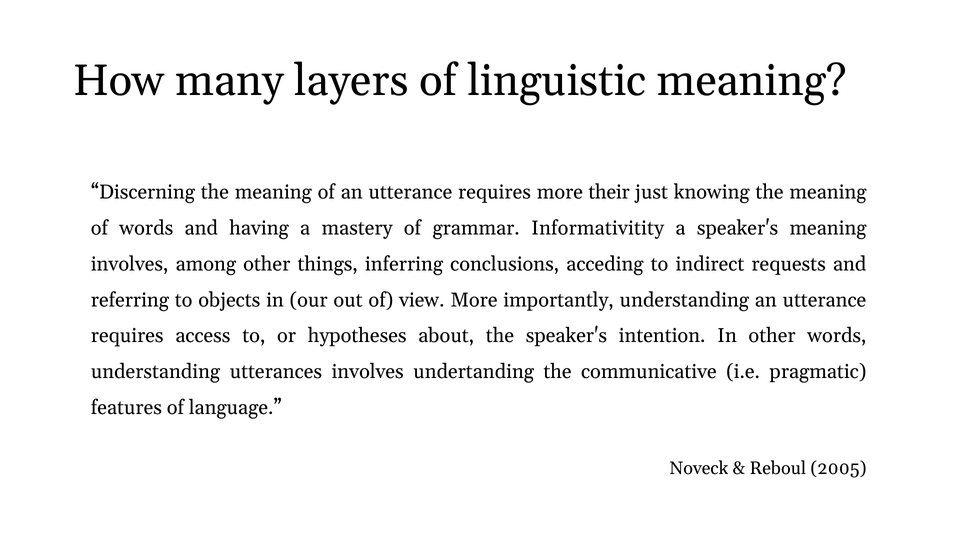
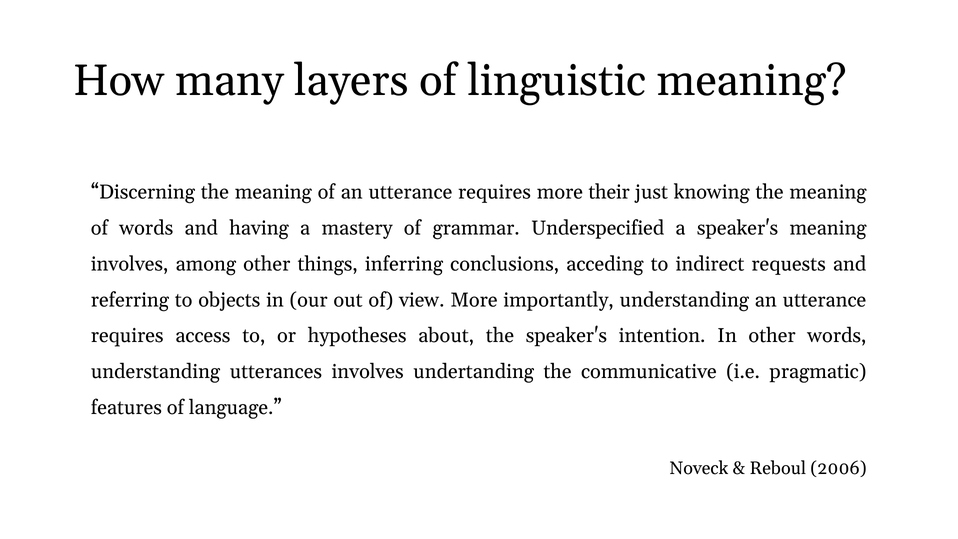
Informativitity: Informativitity -> Underspecified (598, 228)
2005: 2005 -> 2006 (839, 468)
